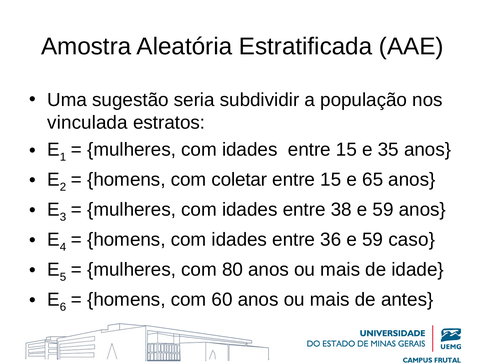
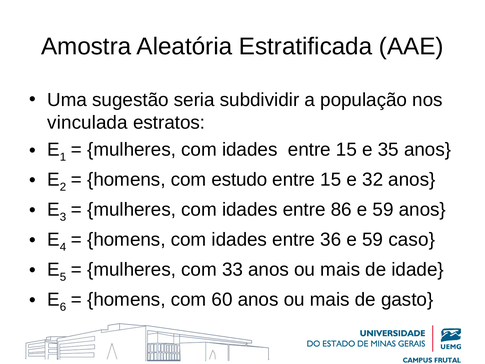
coletar: coletar -> estudo (239, 180)
65: 65 -> 32 (373, 180)
38: 38 -> 86 (341, 209)
80: 80 -> 33 (233, 269)
antes: antes -> gasto (407, 299)
